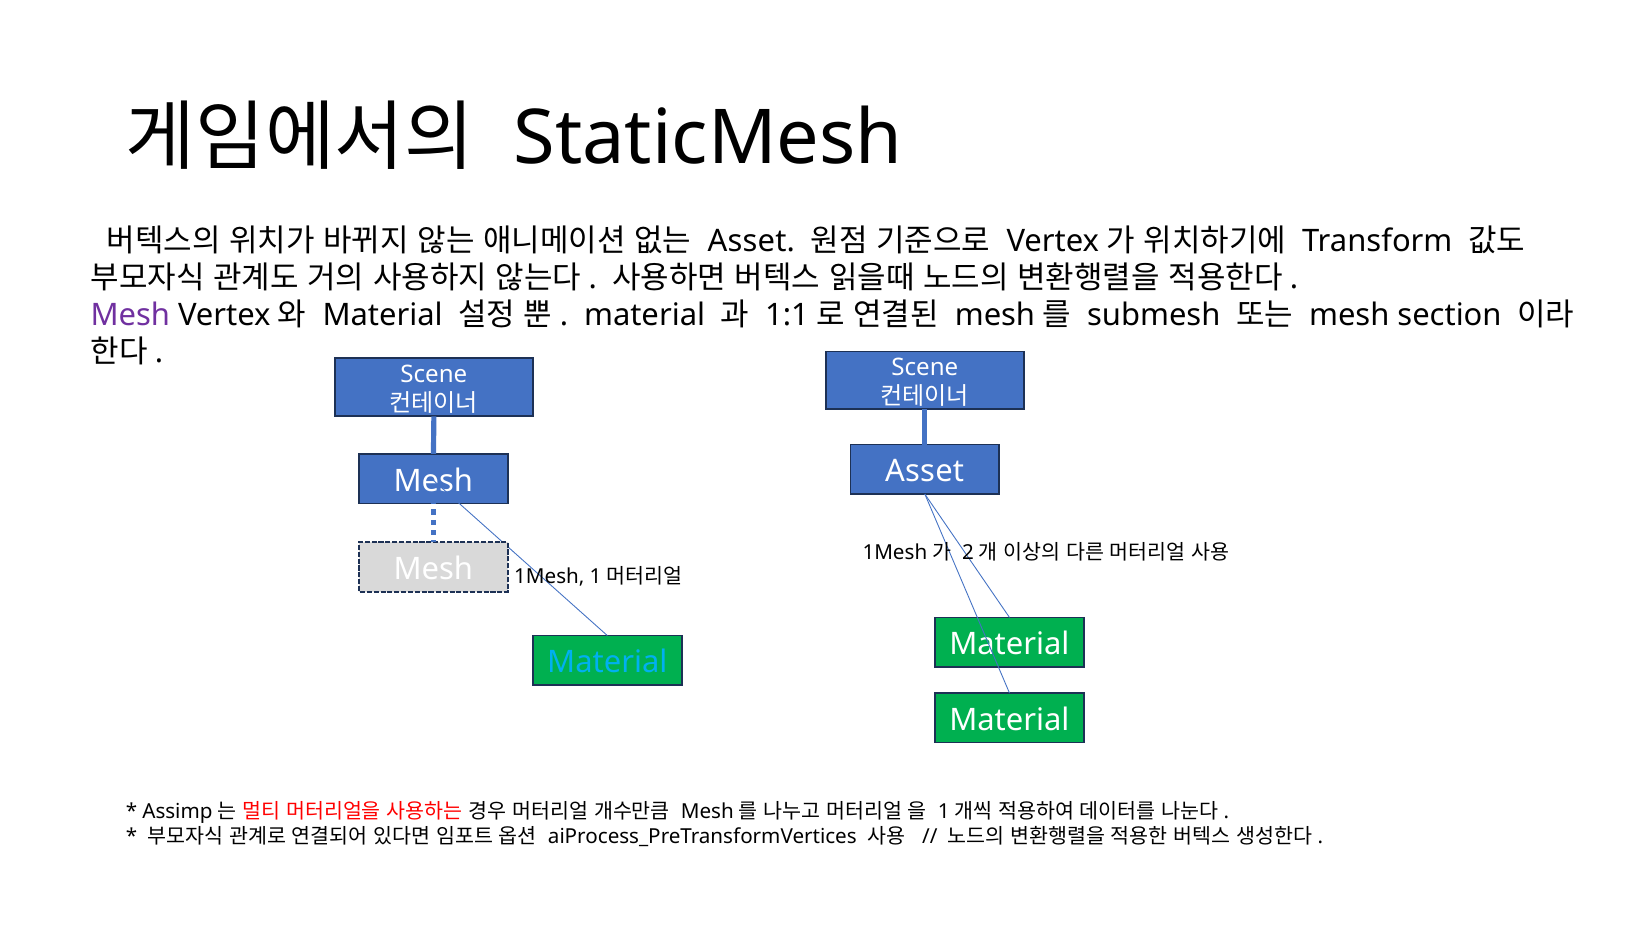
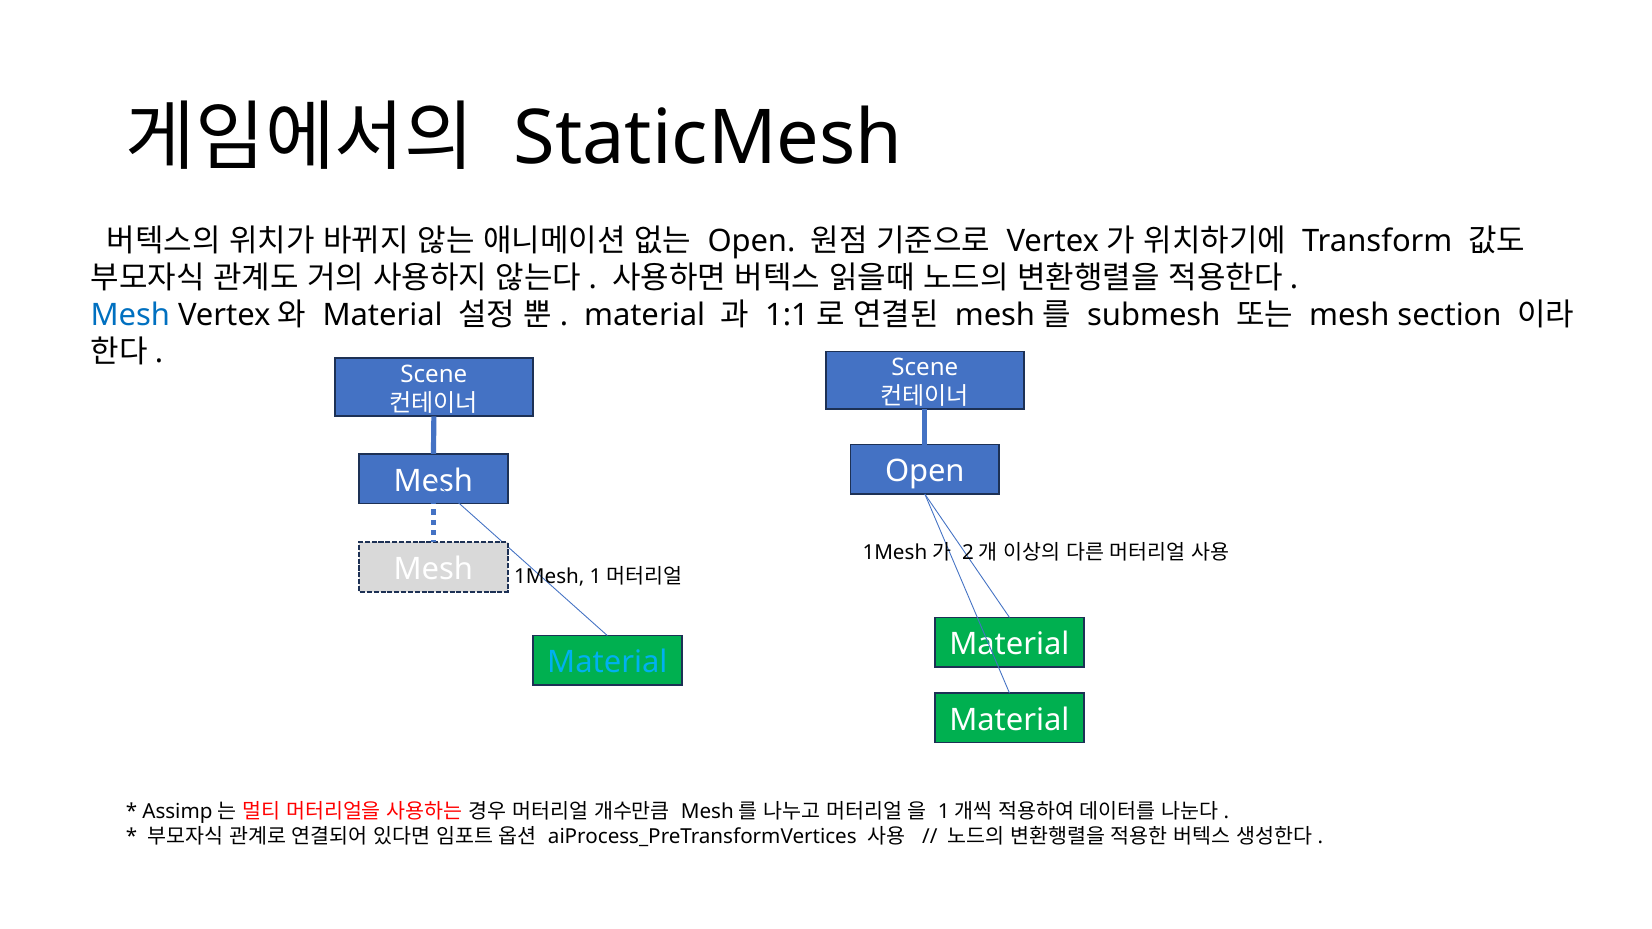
Asset: Asset -> Open (751, 241)
Mesh colour: purple -> blue (130, 316)
Asset: Asset -> Open (925, 472)
